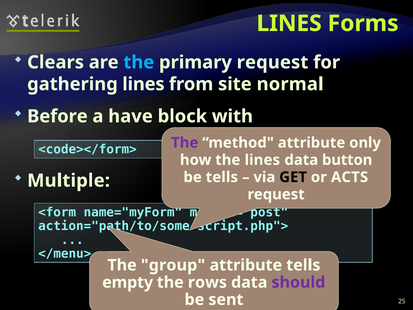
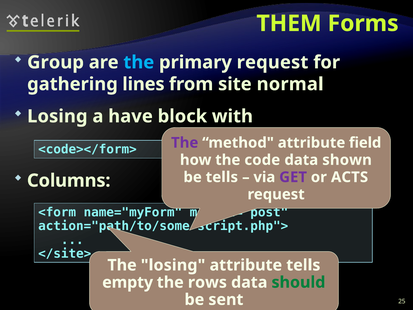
LINES: LINES -> THEM (289, 23)
Clears: Clears -> Group (56, 62)
Before: Before -> Losing (57, 116)
only: only -> field (365, 143)
the lines: lines -> code (262, 160)
button: button -> shown (347, 160)
Multiple: Multiple -> Columns (69, 180)
GET colour: black -> purple (293, 177)
</menu>: </menu> -> </site> (65, 253)
The group: group -> losing (173, 265)
should colour: purple -> green (298, 282)
